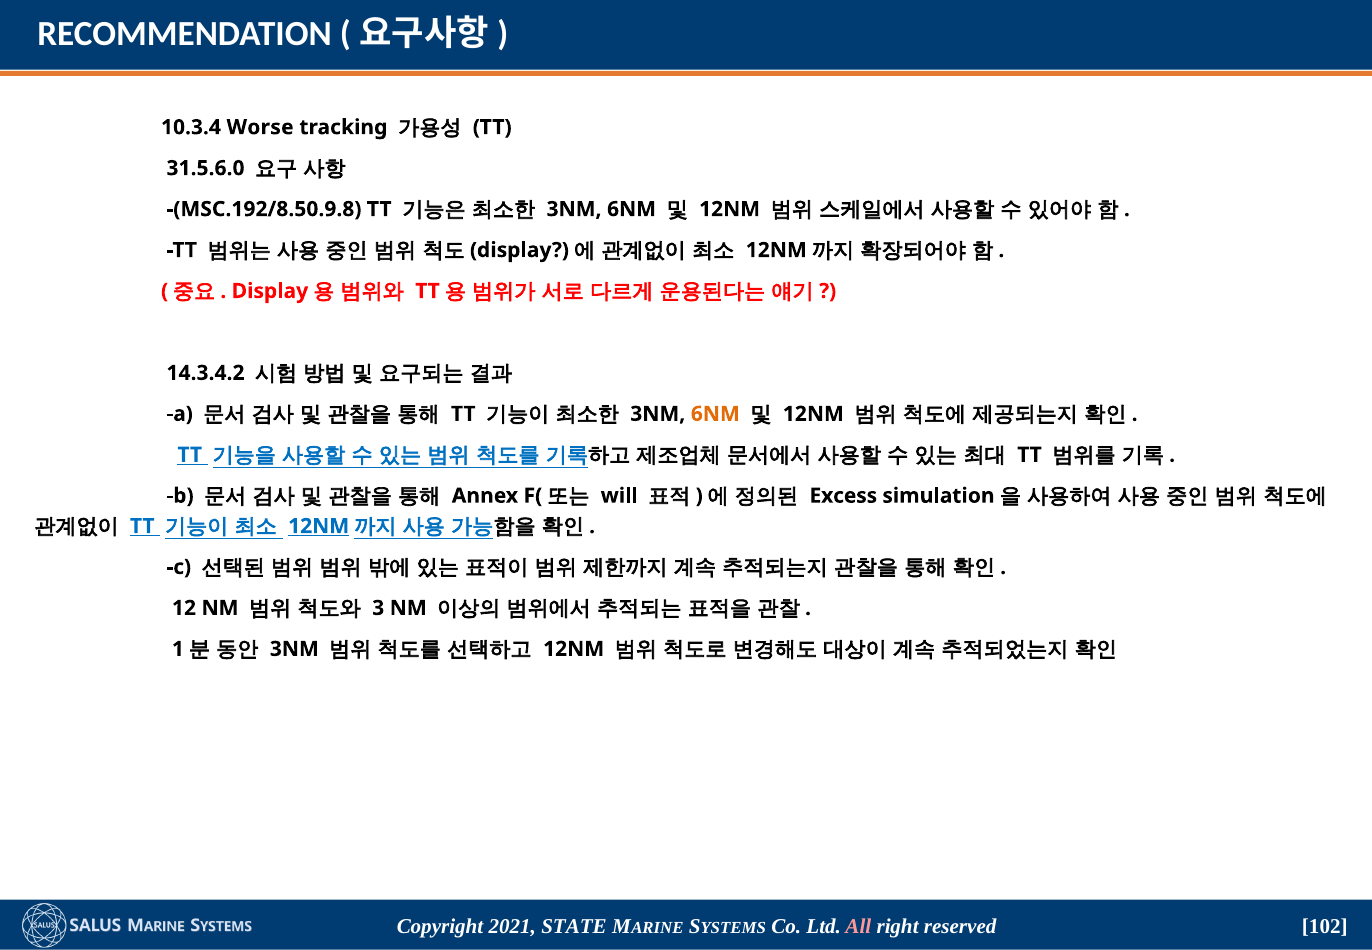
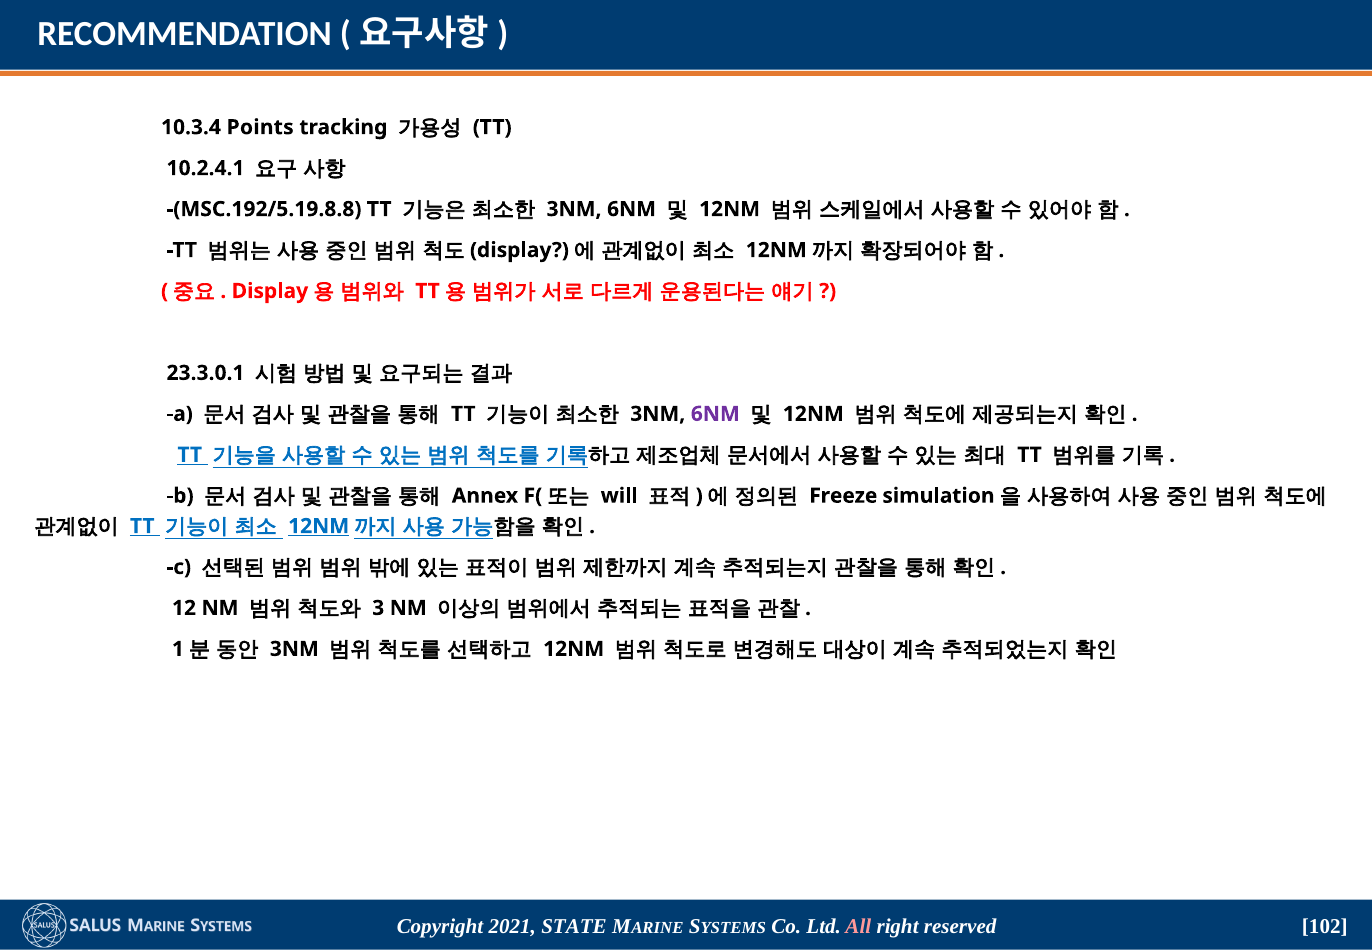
Worse: Worse -> Points (260, 127)
31.5.6.0: 31.5.6.0 -> 10.2.4.1 (206, 168)
-(MSC.192/8.50.9.8: -(MSC.192/8.50.9.8 -> -(MSC.192/5.19.8.8 (264, 209)
14.3.4.2: 14.3.4.2 -> 23.3.0.1 (206, 373)
6NM colour: orange -> purple (715, 414)
Excess: Excess -> Freeze (843, 496)
